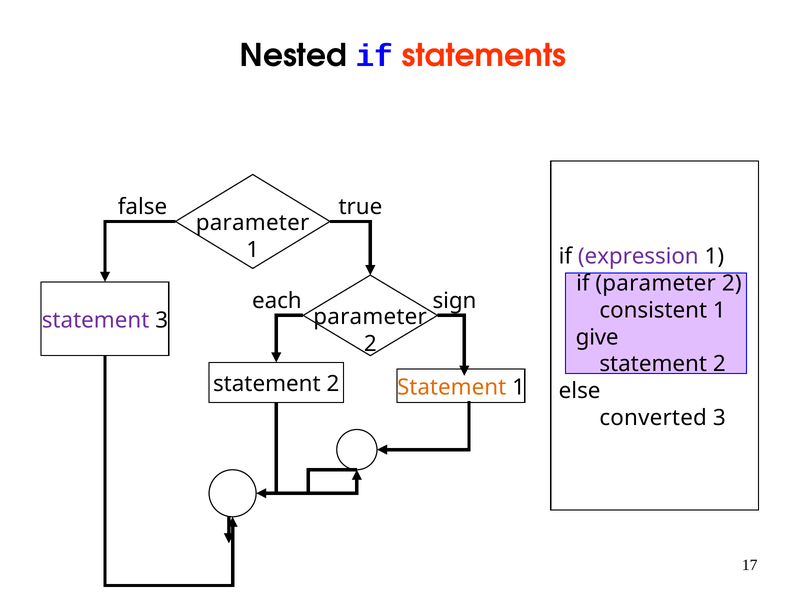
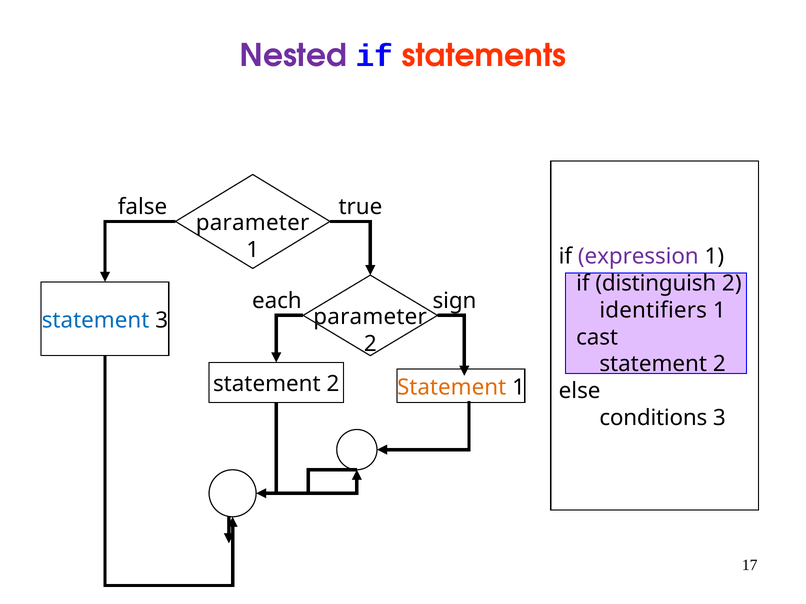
Nested colour: black -> purple (293, 56)
if parameter: parameter -> distinguish (656, 284)
consistent: consistent -> identifiers (653, 311)
statement colour: purple -> blue (96, 321)
give: give -> cast (597, 337)
converted: converted -> conditions (653, 418)
